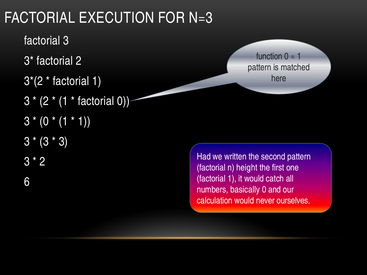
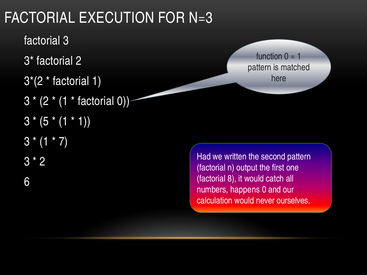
0: 0 -> 5 (44, 121)
3: 3 -> 1 (44, 142)
3: 3 -> 7 (63, 142)
height: height -> output (247, 168)
1: 1 -> 8 (232, 179)
basically: basically -> happens (245, 190)
